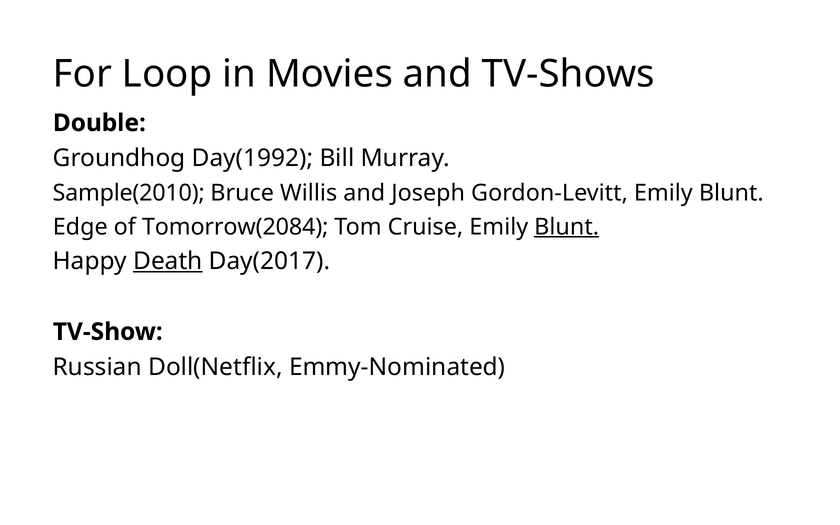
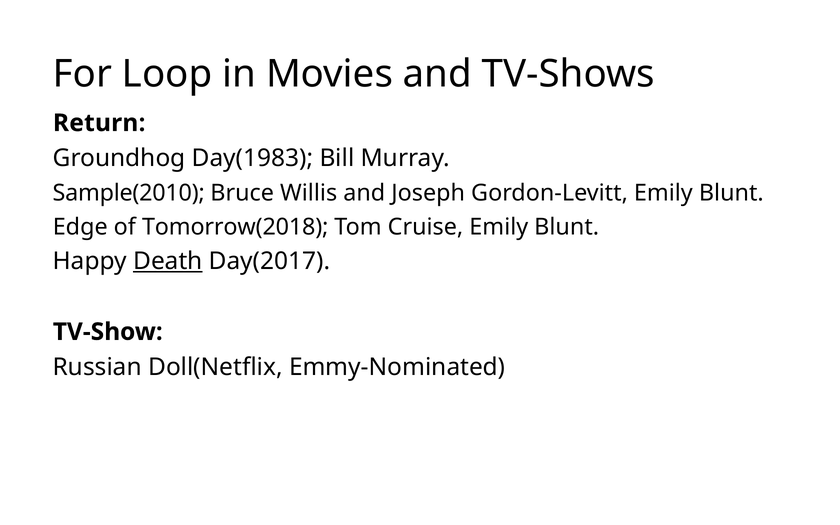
Double: Double -> Return (99, 123)
Day(1992: Day(1992 -> Day(1983 (253, 158)
Tomorrow(2084: Tomorrow(2084 -> Tomorrow(2018 (235, 227)
Blunt underline: present -> none (567, 227)
